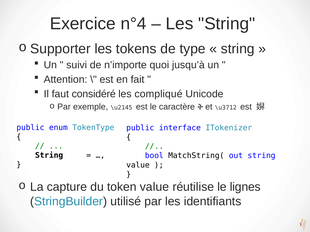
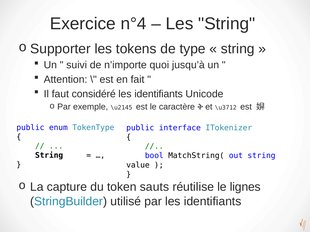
compliqué: compliqué -> identifiants (159, 94)
token value: value -> sauts (154, 187)
